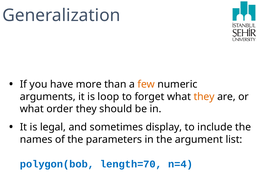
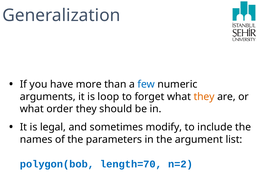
few colour: orange -> blue (146, 84)
display: display -> modify (164, 127)
n=4: n=4 -> n=2 (180, 164)
